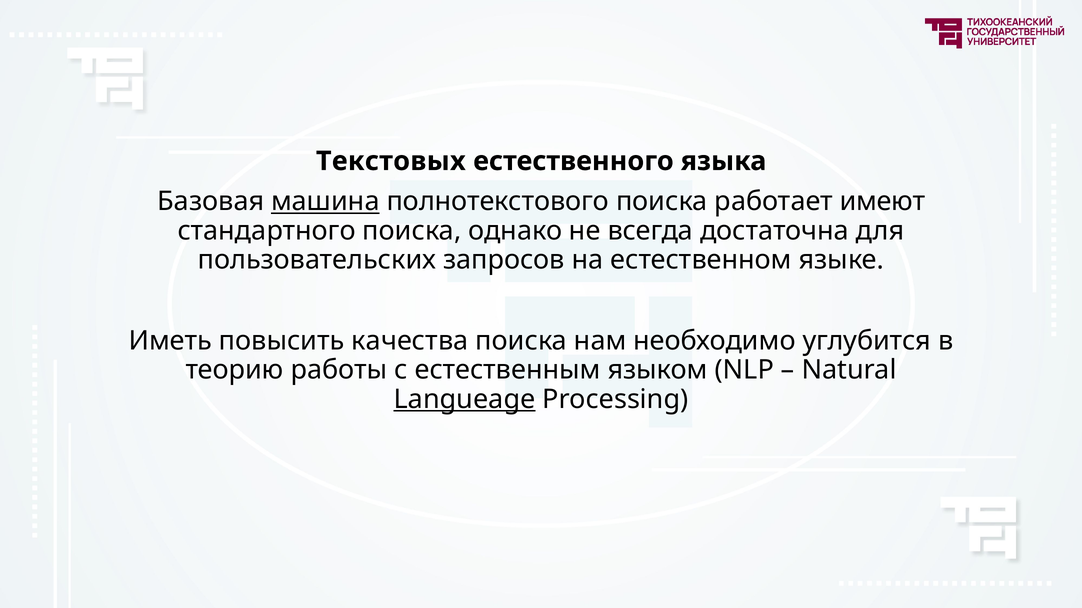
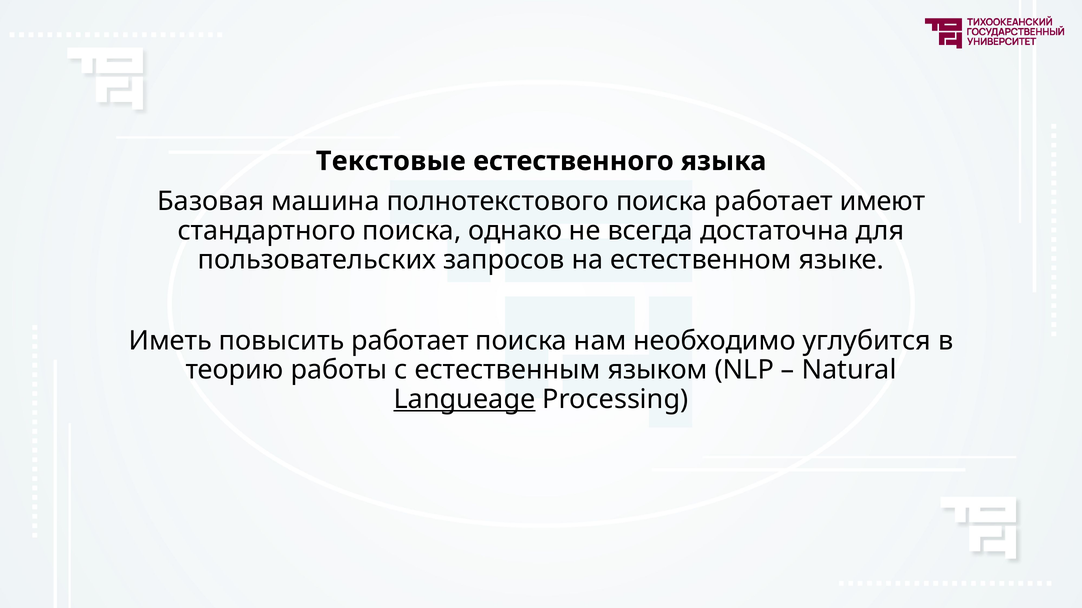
Текстовых: Текстовых -> Текстовые (391, 161)
машина underline: present -> none (325, 202)
повысить качества: качества -> работает (410, 341)
